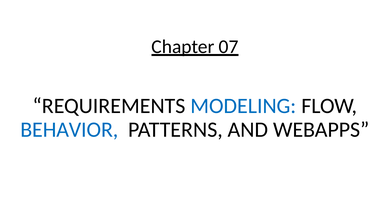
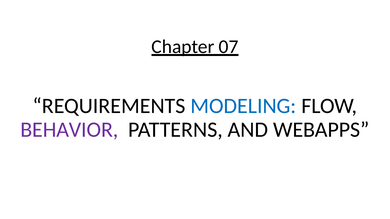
BEHAVIOR colour: blue -> purple (69, 130)
